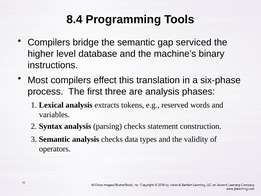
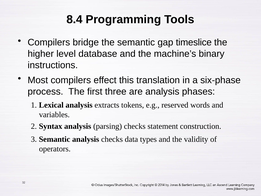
serviced: serviced -> timeslice (194, 42)
